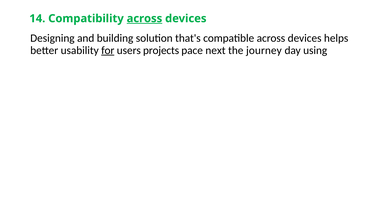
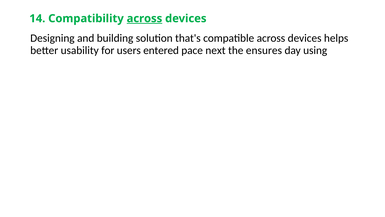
for underline: present -> none (108, 50)
projects: projects -> entered (161, 50)
journey: journey -> ensures (264, 50)
